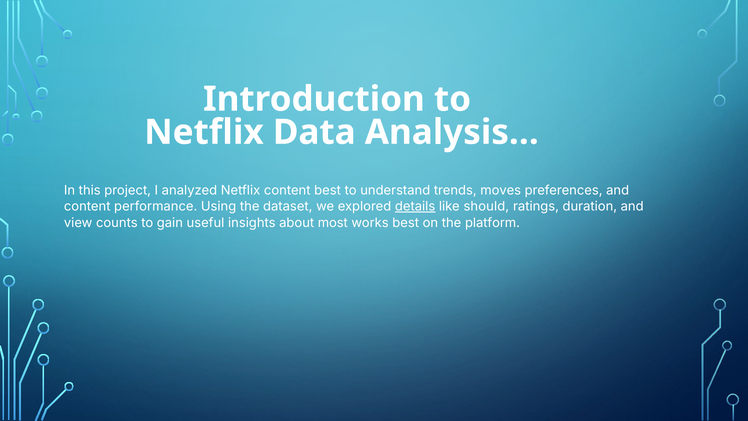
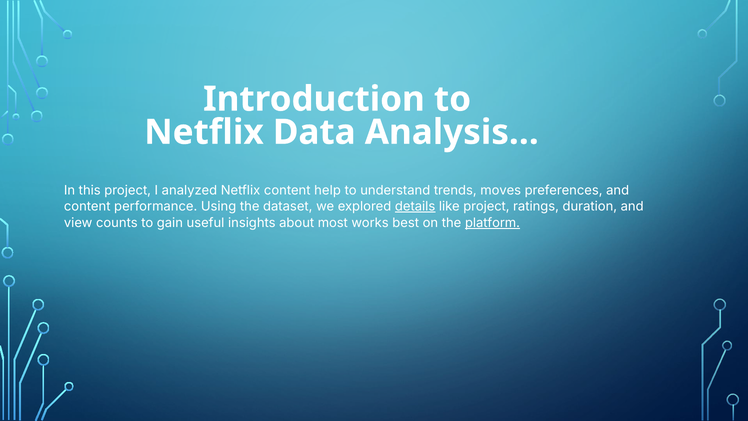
content best: best -> help (328, 190)
like should: should -> project (486, 206)
platform underline: none -> present (492, 223)
